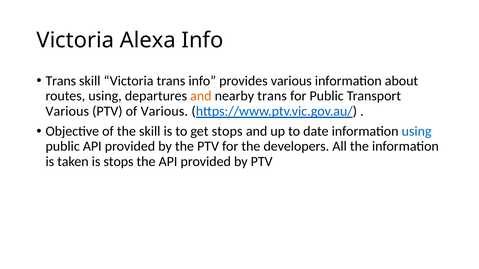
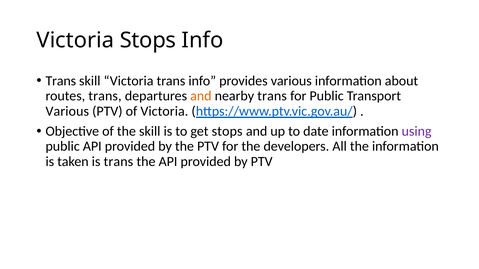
Victoria Alexa: Alexa -> Stops (148, 40)
routes using: using -> trans (105, 96)
of Various: Various -> Victoria (164, 111)
using colour: blue -> purple (417, 132)
is stops: stops -> trans (118, 162)
